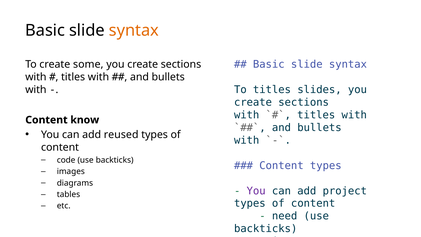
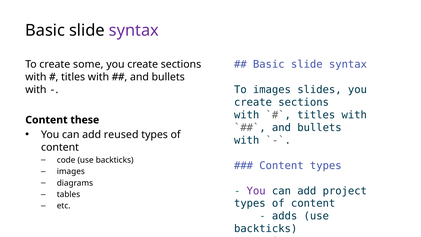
syntax colour: orange -> purple (134, 30)
To titles: titles -> images (272, 90)
know: know -> these (85, 120)
need: need -> adds (285, 216)
